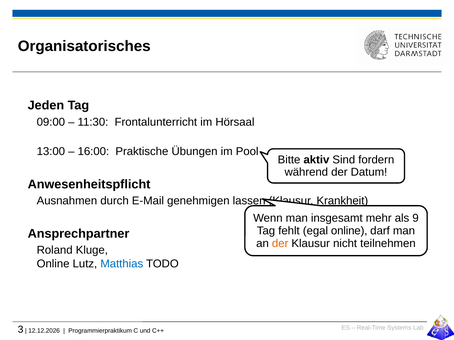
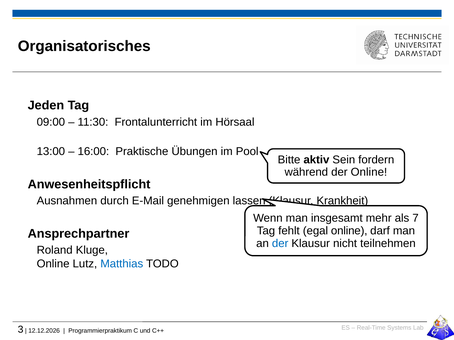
Sind: Sind -> Sein (344, 160)
der Datum: Datum -> Online (369, 173)
9: 9 -> 7 (416, 218)
der colour: orange -> blue (280, 244)
